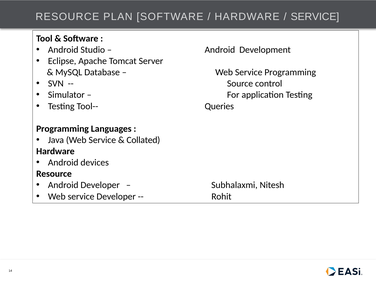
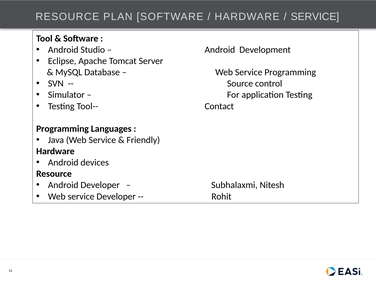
Queries: Queries -> Contact (219, 106)
Collated: Collated -> Friendly (143, 140)
